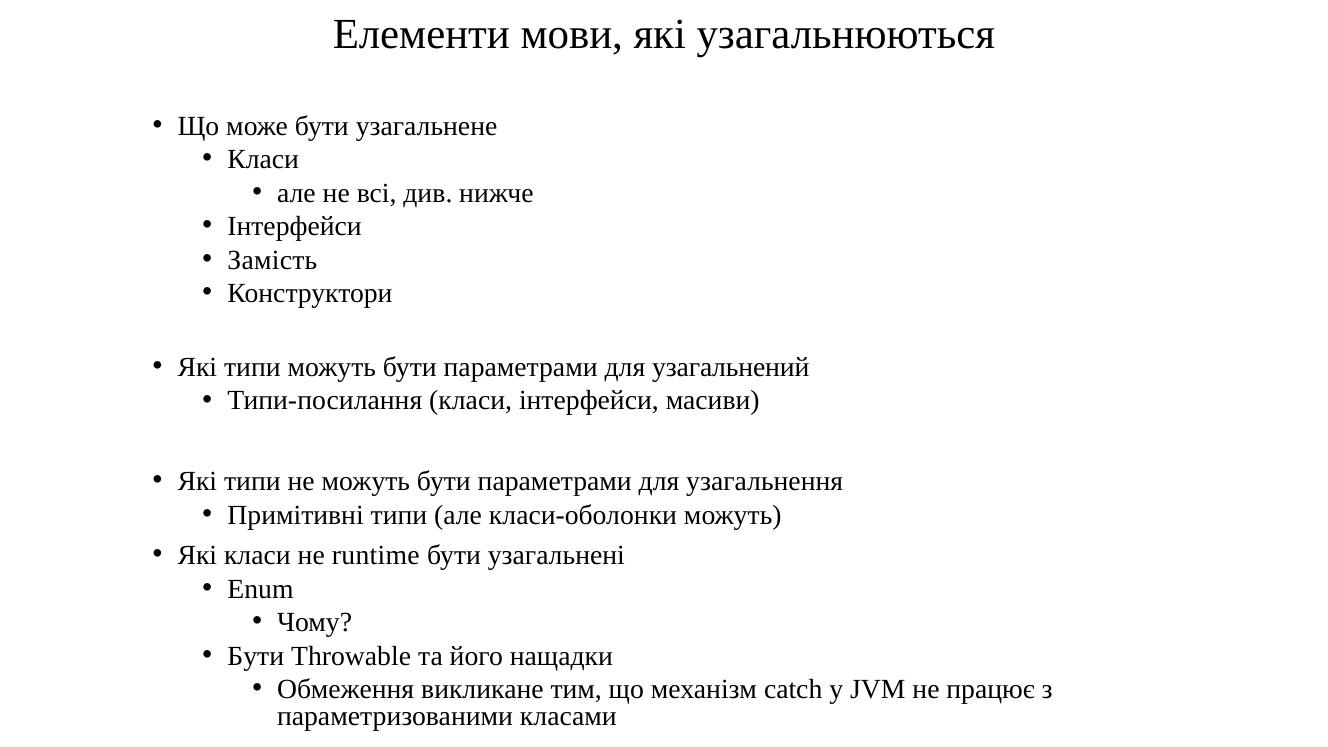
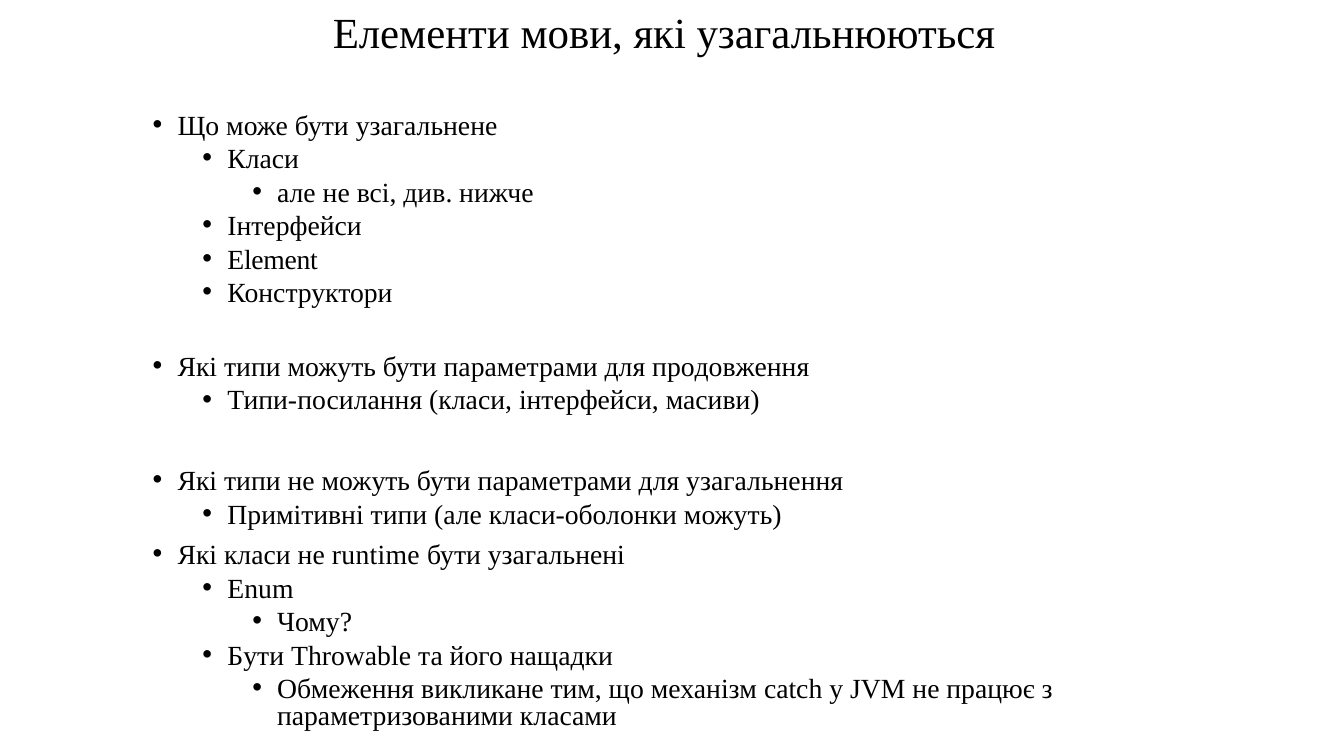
Замість: Замість -> Element (273, 260)
узагальнений: узагальнений -> продовження (731, 367)
